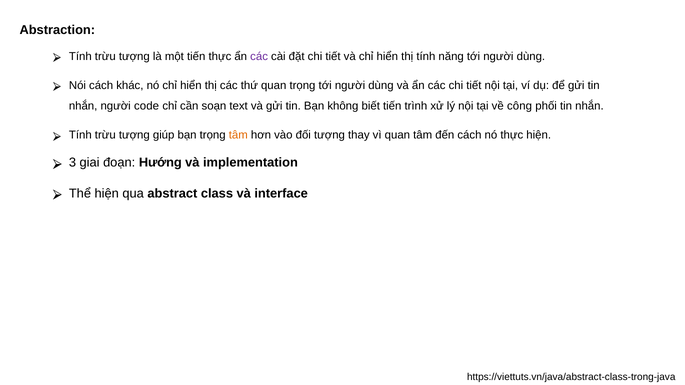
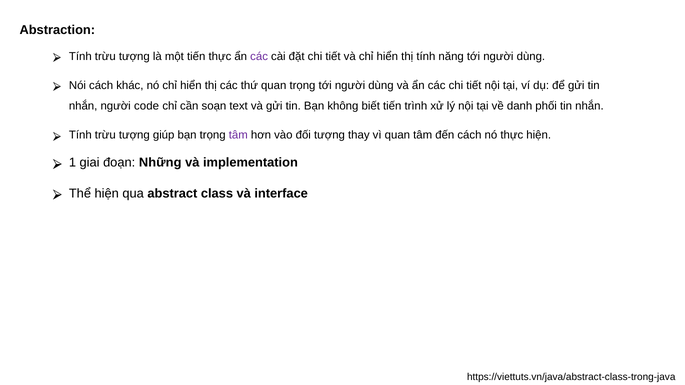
công: công -> danh (520, 106)
tâm colour: orange -> purple (238, 135)
3: 3 -> 1 (73, 163)
Hướng: Hướng -> Những (160, 163)
